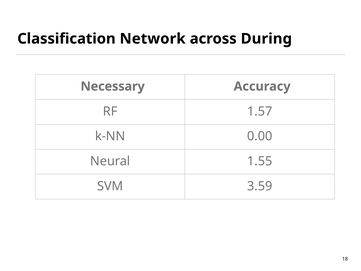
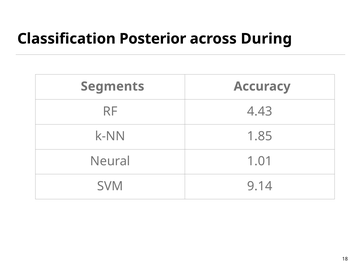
Network: Network -> Posterior (153, 39)
Necessary: Necessary -> Segments (113, 86)
1.57: 1.57 -> 4.43 (260, 111)
0.00: 0.00 -> 1.85 (260, 136)
1.55: 1.55 -> 1.01 (260, 161)
3.59: 3.59 -> 9.14 (260, 186)
